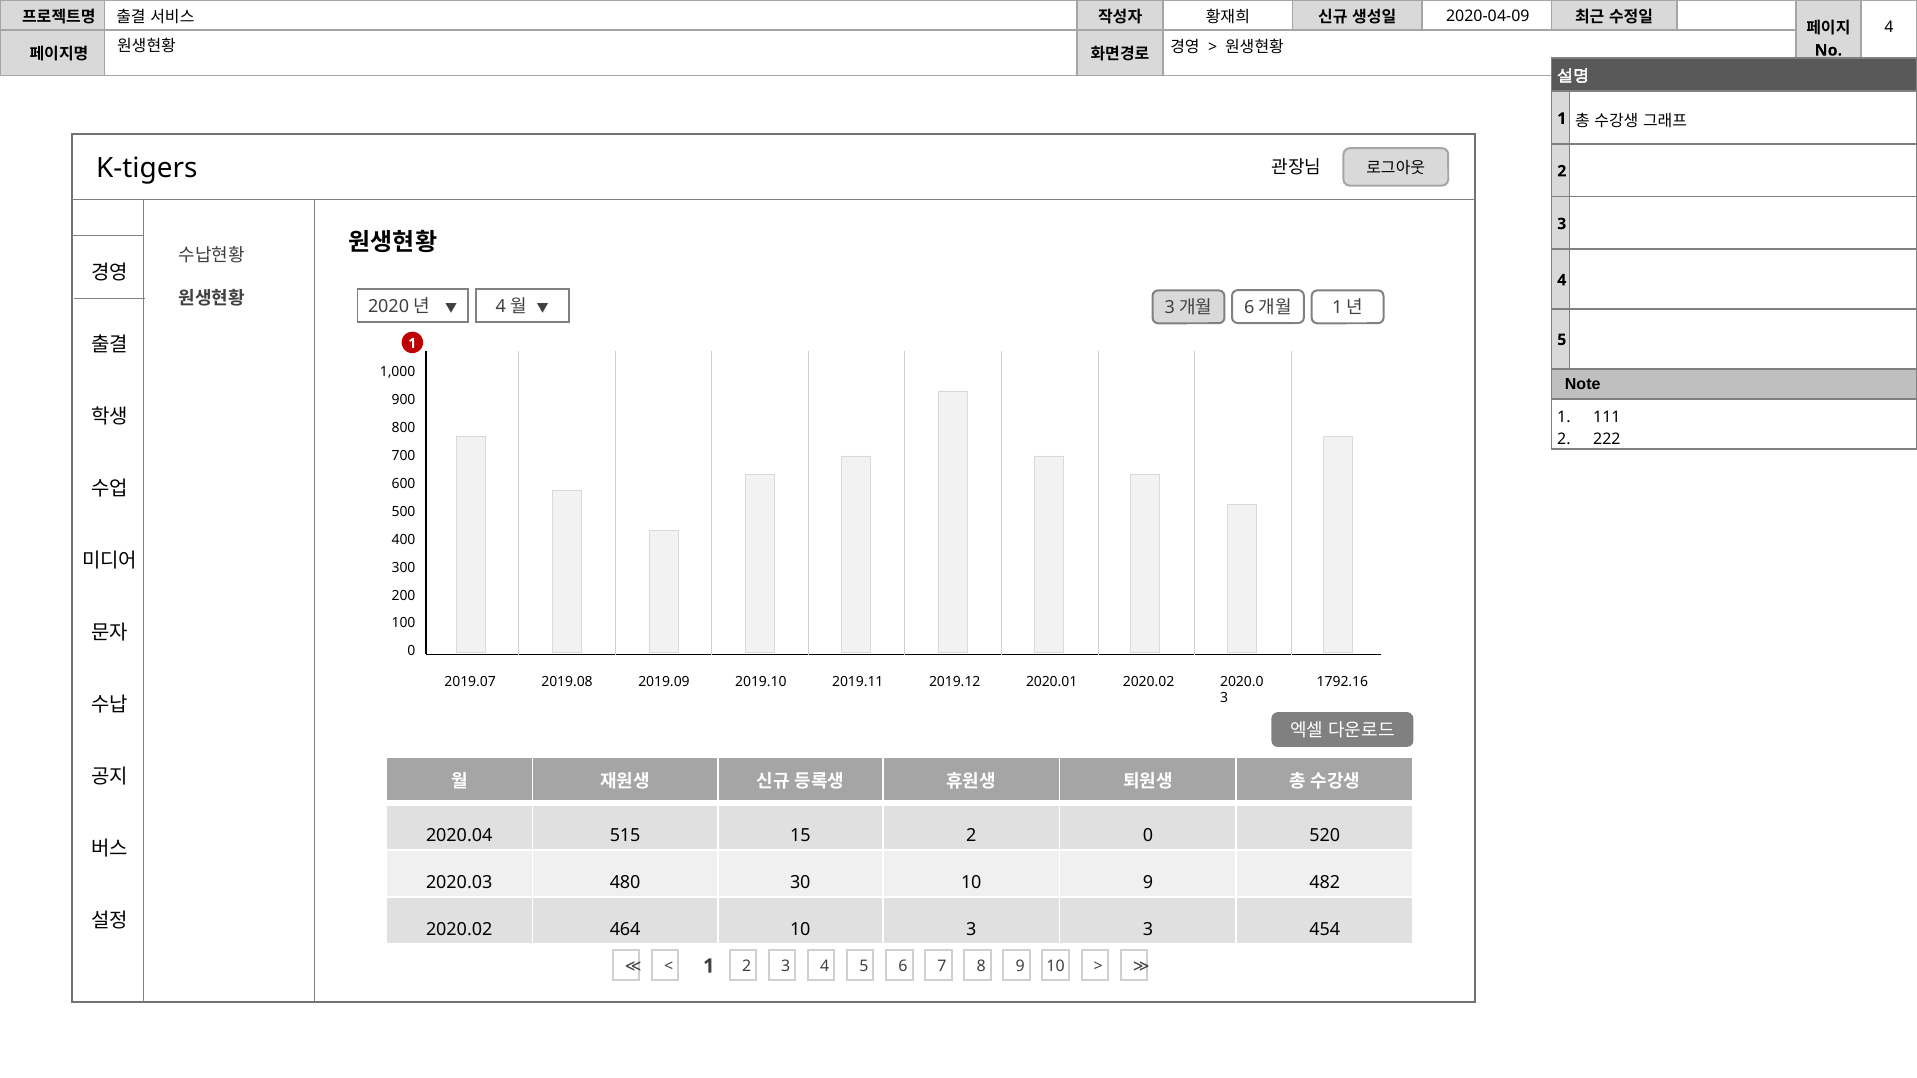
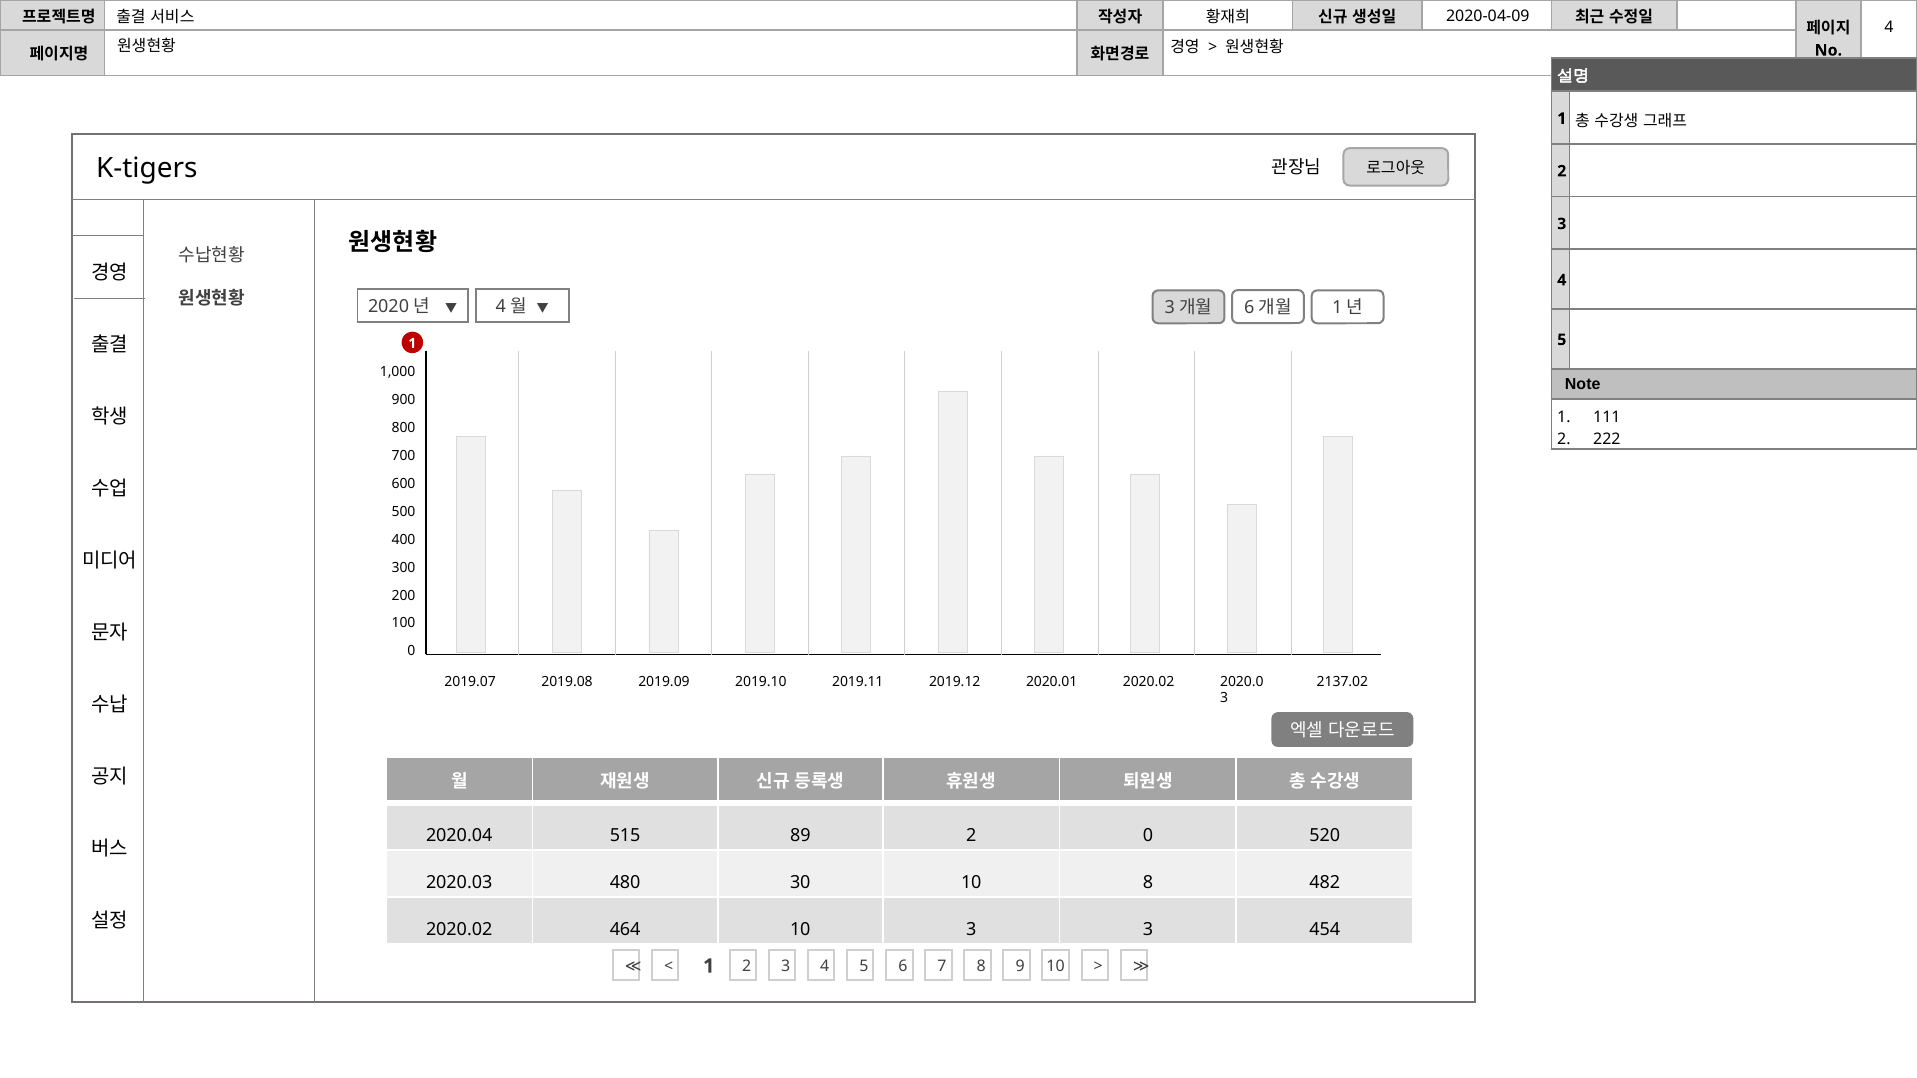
1792.16: 1792.16 -> 2137.02 (1342, 682)
15: 15 -> 89 (800, 836)
10 9: 9 -> 8 (1148, 883)
